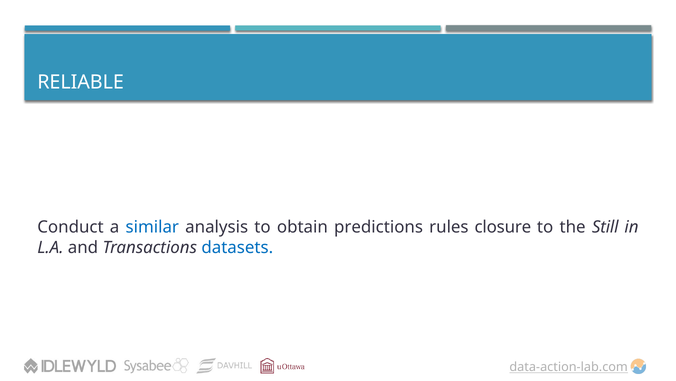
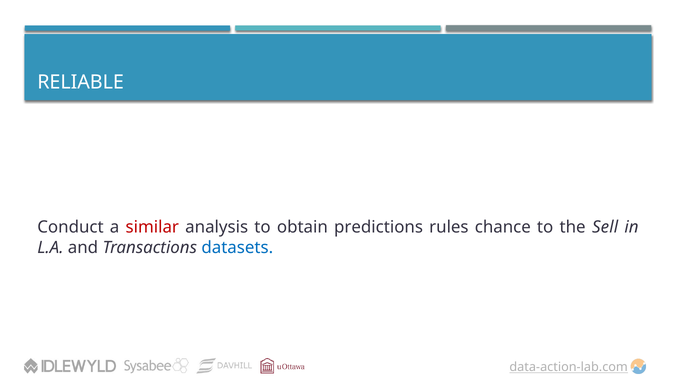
similar colour: blue -> red (152, 227)
closure: closure -> chance (503, 227)
Still: Still -> Sell (605, 227)
